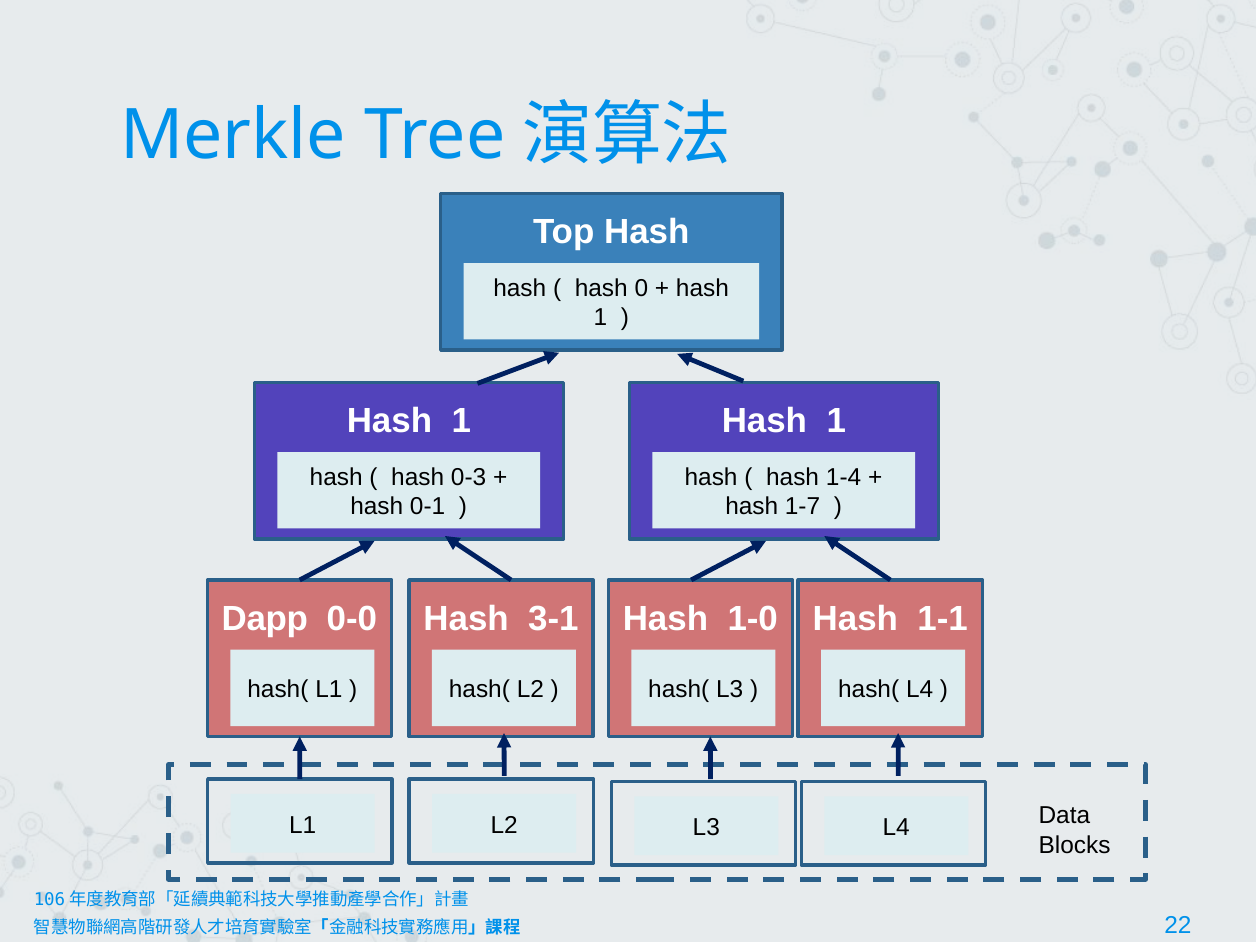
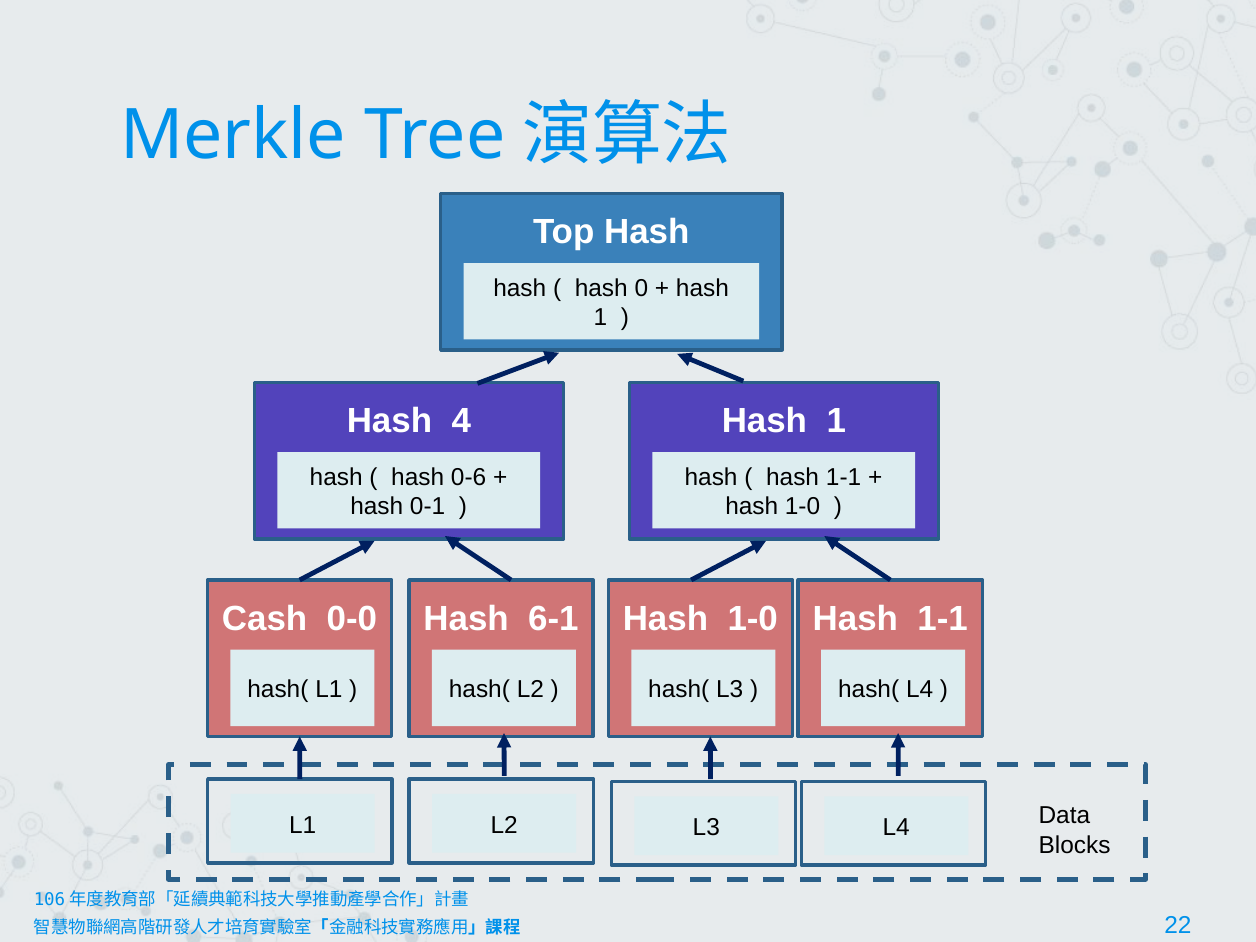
1: 1 -> 4 (461, 421)
0-3: 0-3 -> 0-6 (469, 477)
1-4: 1-4 -> 1-1 (844, 477)
1-7: 1-7 -> 1-0 (803, 507)
Dapp: Dapp -> Cash (265, 619)
3-1: 3-1 -> 6-1 (553, 619)
